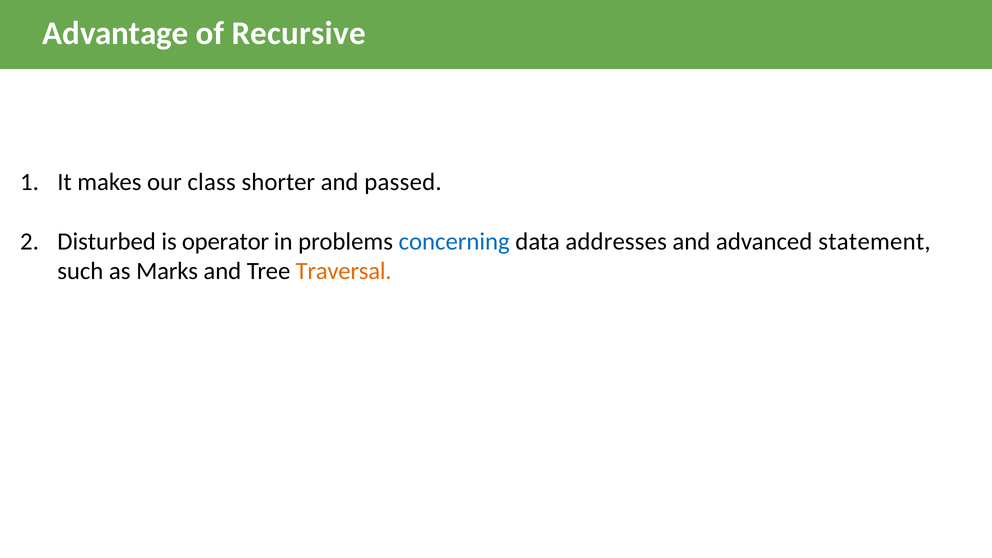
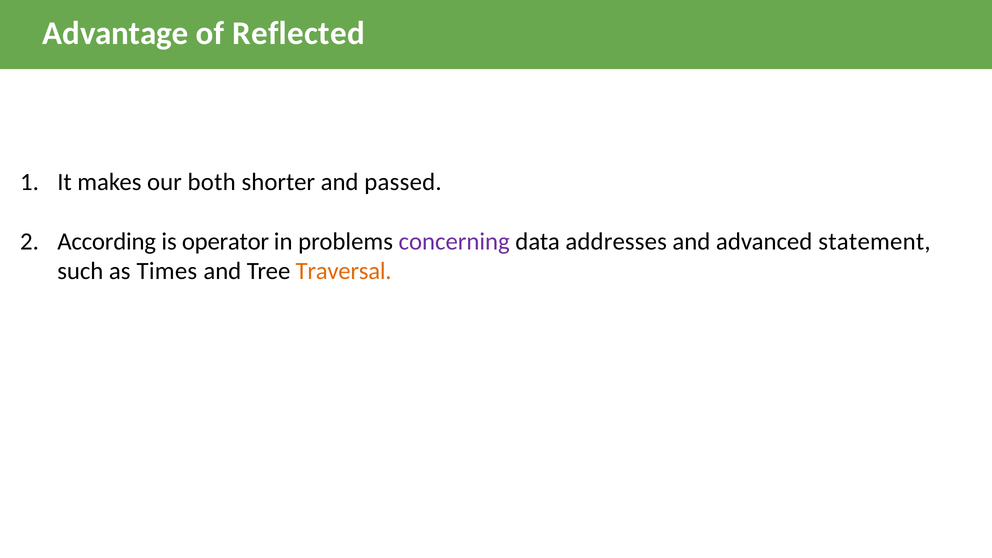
Recursive: Recursive -> Reflected (299, 34)
class: class -> both (212, 182)
Disturbed: Disturbed -> According (107, 242)
concerning colour: blue -> purple (454, 242)
Marks: Marks -> Times (167, 271)
